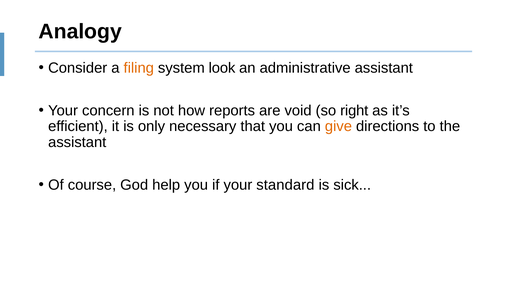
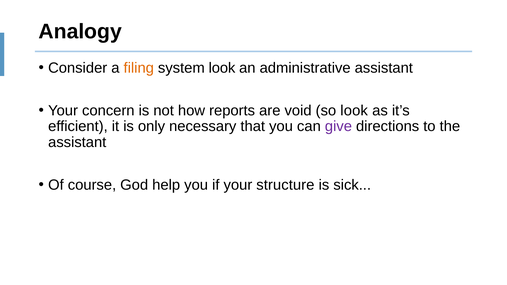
so right: right -> look (354, 111)
give colour: orange -> purple (338, 127)
standard: standard -> structure (285, 185)
